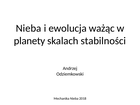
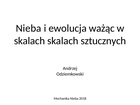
planety: planety -> skalach (29, 41)
stabilności: stabilności -> sztucznych (103, 41)
